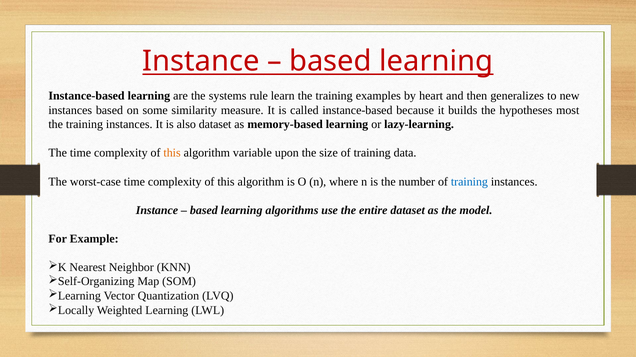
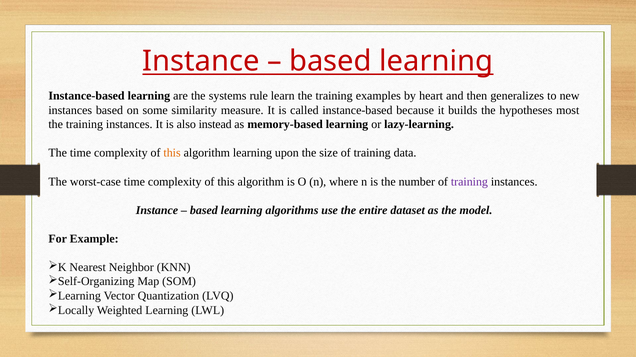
also dataset: dataset -> instead (215, 125)
algorithm variable: variable -> learning (252, 153)
training colour: blue -> purple (469, 182)
